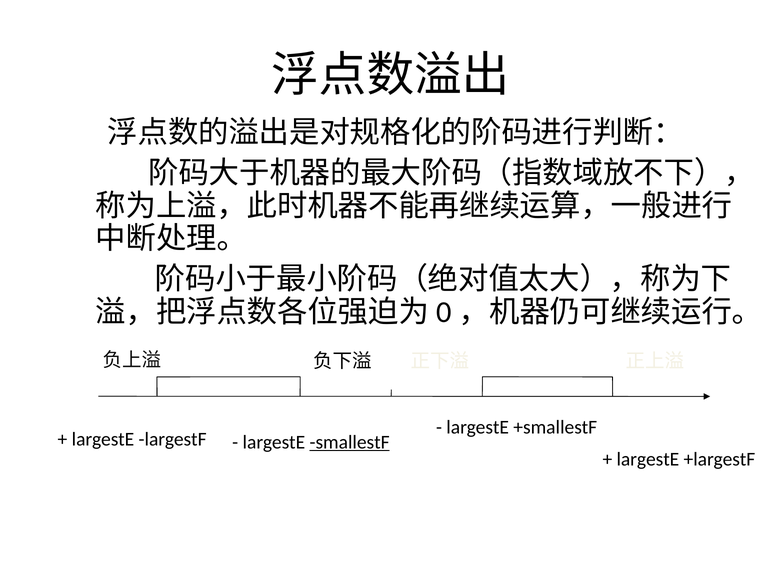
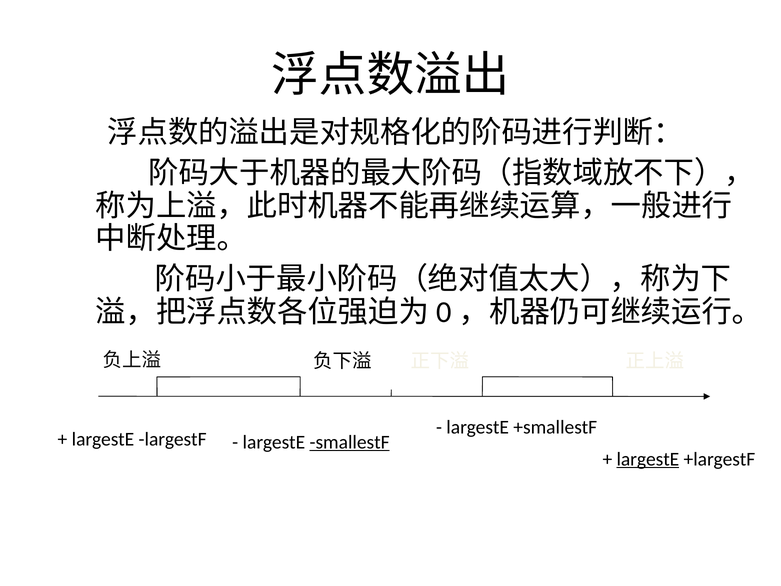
largestE underline: none -> present (648, 459)
